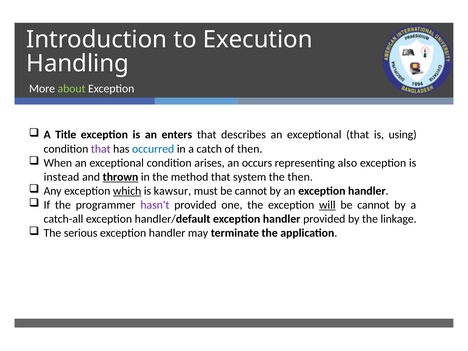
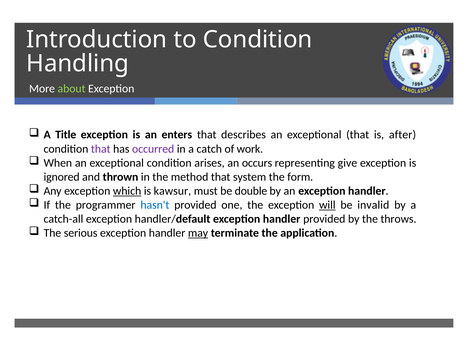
to Execution: Execution -> Condition (258, 40)
using: using -> after (403, 135)
occurred colour: blue -> purple (153, 149)
of then: then -> work (250, 149)
also: also -> give (347, 163)
instead: instead -> ignored (62, 177)
thrown underline: present -> none (121, 177)
the then: then -> form (300, 177)
must be cannot: cannot -> double (251, 191)
hasn't colour: purple -> blue (155, 205)
cannot: cannot -> invalid (373, 205)
linkage: linkage -> throws (398, 219)
may underline: none -> present (198, 233)
